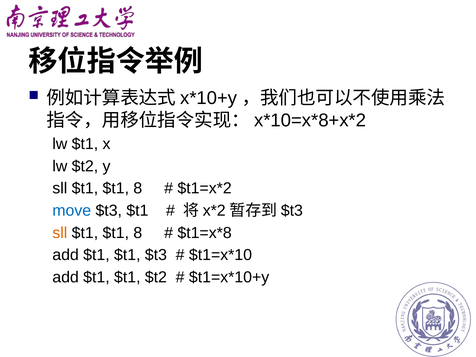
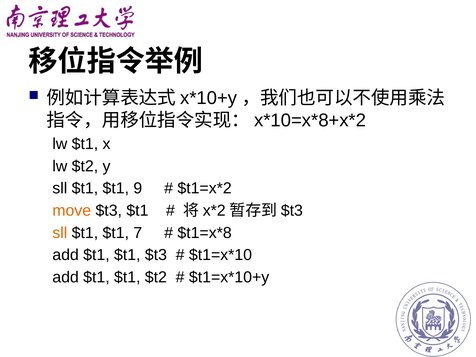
8: 8 -> 9 (138, 188)
move colour: blue -> orange (72, 211)
8: 8 -> 7 (138, 233)
